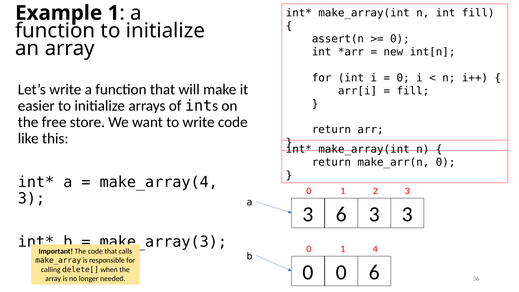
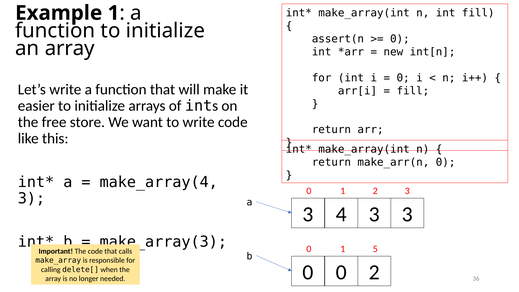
3 6: 6 -> 4 (341, 214)
4: 4 -> 5 (375, 249)
0 6: 6 -> 2 (374, 272)
